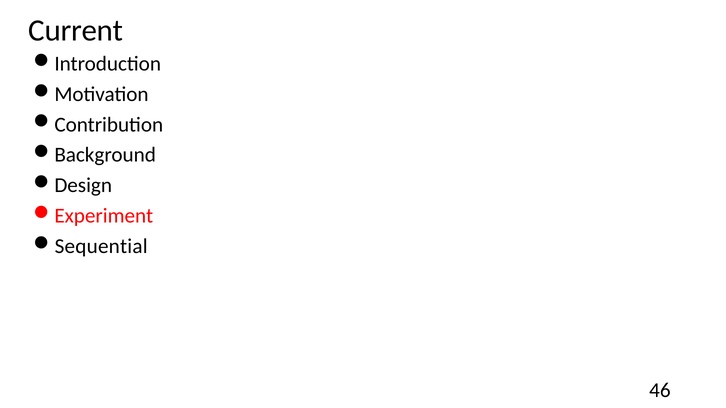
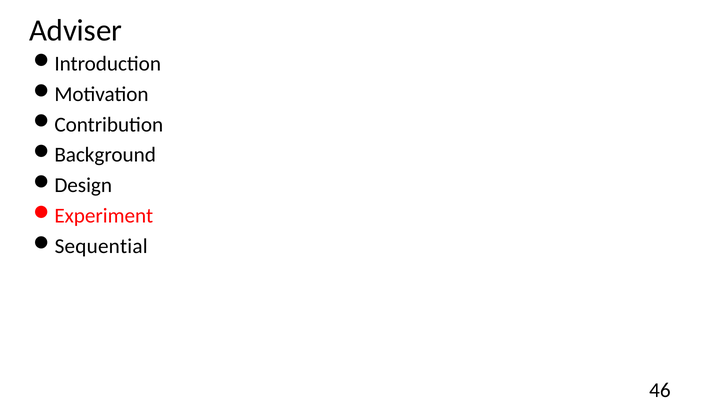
Current: Current -> Adviser (76, 31)
